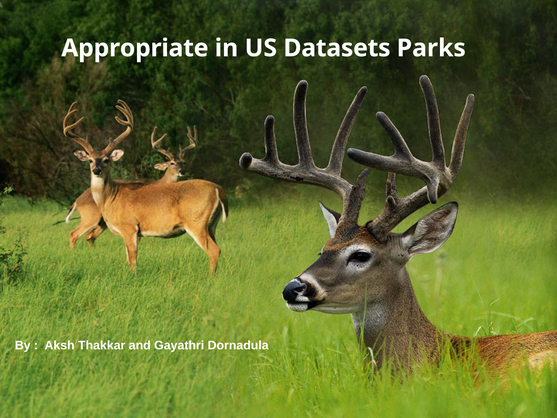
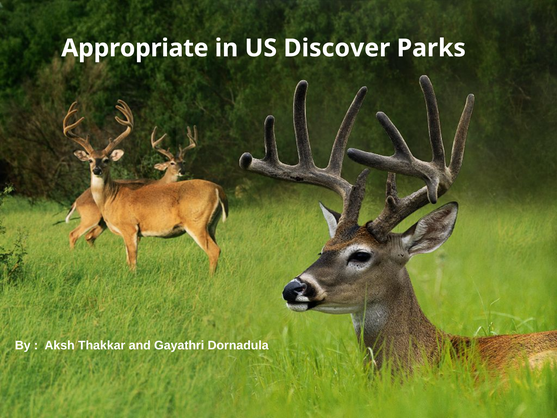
Datasets: Datasets -> Discover (337, 48)
